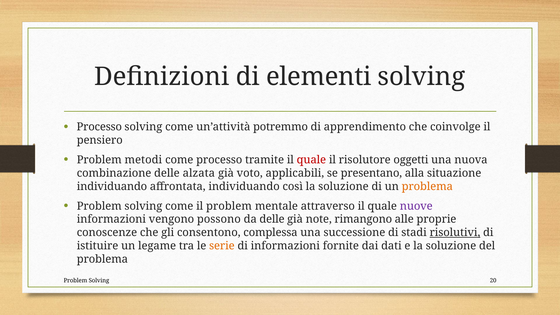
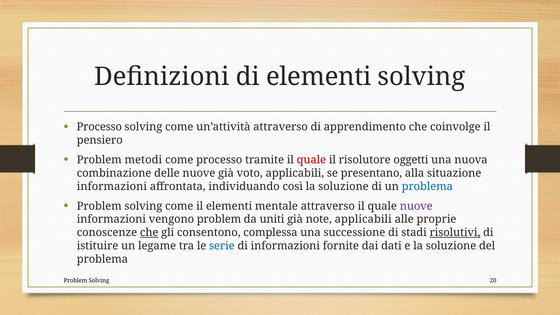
un’attività potremmo: potremmo -> attraverso (280, 127)
delle alzata: alzata -> nuove (199, 173)
individuando: individuando -> informazioni (112, 186)
problema colour: orange -> blue (427, 186)
il problem: problem -> elementi (229, 206)
vengono possono: possono -> problem (219, 219)
da delle: delle -> uniti (272, 219)
note rimangono: rimangono -> applicabili (363, 219)
che underline: none -> present (149, 233)
serie colour: orange -> blue (222, 246)
